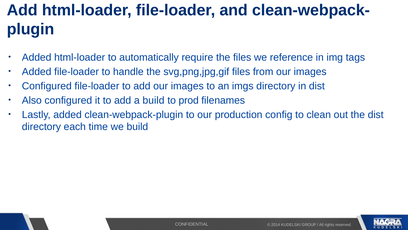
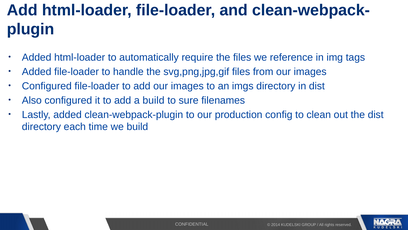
prod: prod -> sure (189, 100)
